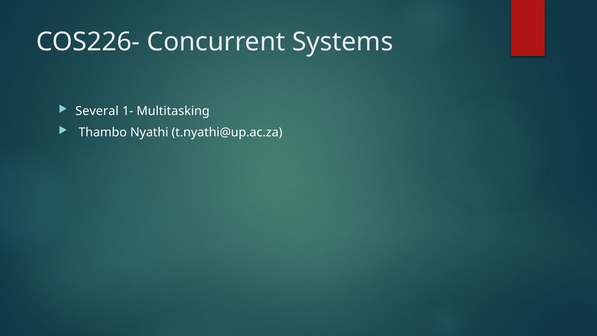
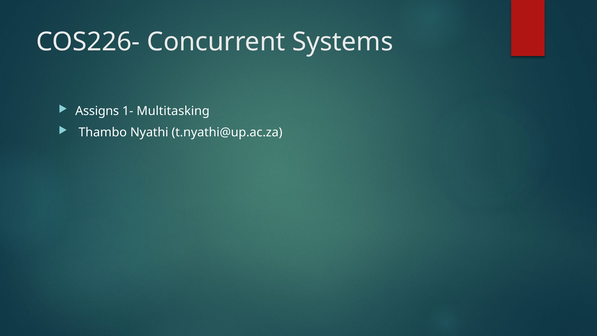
Several: Several -> Assigns (97, 111)
